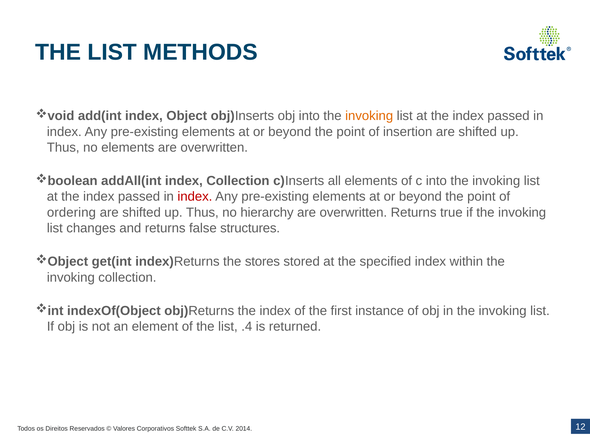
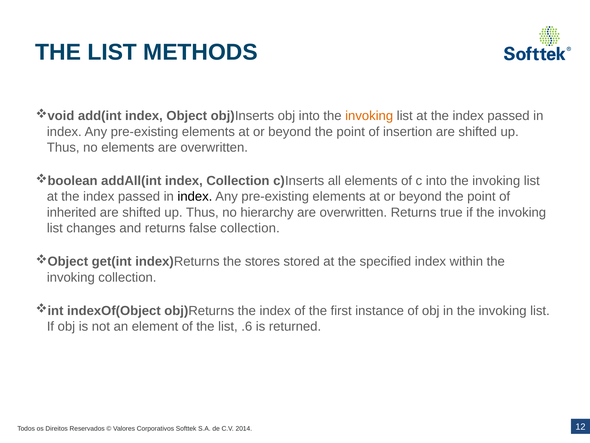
index colour: red -> black (195, 196)
ordering: ordering -> inherited (72, 212)
false structures: structures -> collection (250, 228)
.4: .4 -> .6 (247, 326)
